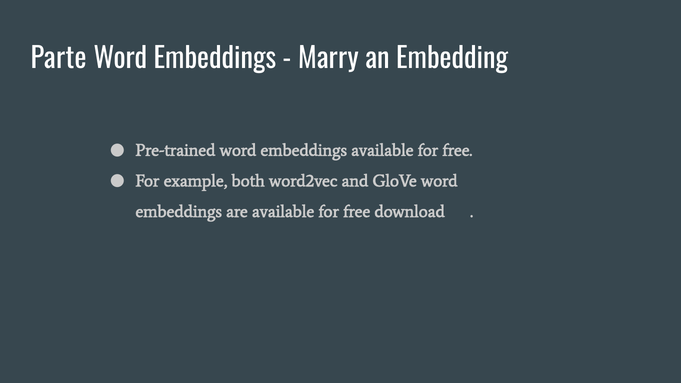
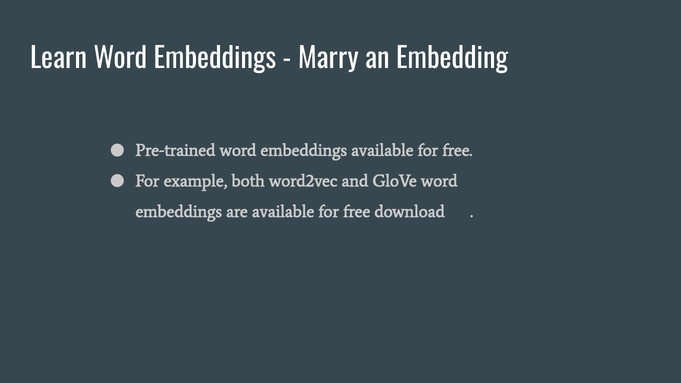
Parte: Parte -> Learn (59, 59)
